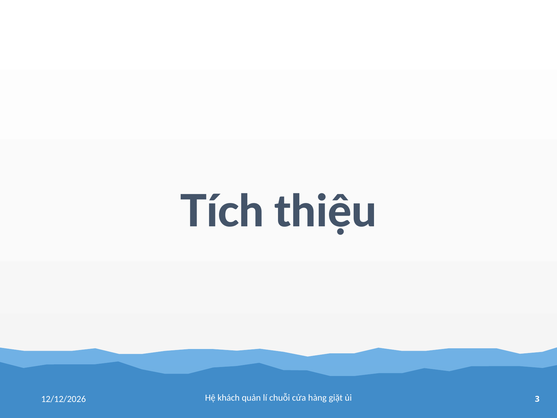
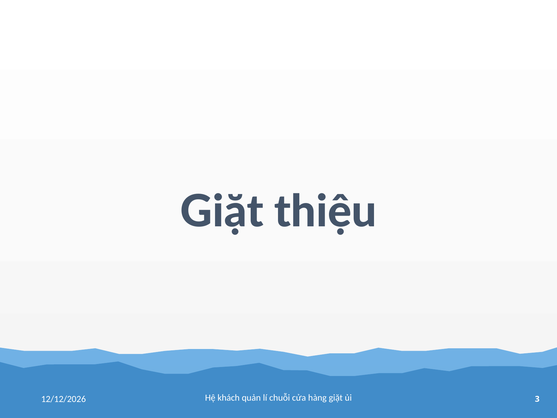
Tích: Tích -> Giặt (222, 212)
